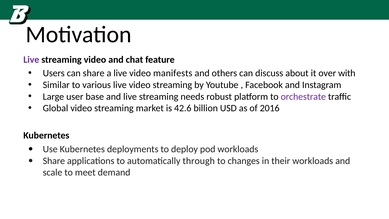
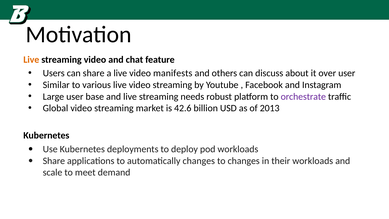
Live colour: purple -> orange (31, 60)
over with: with -> user (347, 73)
2016: 2016 -> 2013 (270, 108)
automatically through: through -> changes (199, 161)
